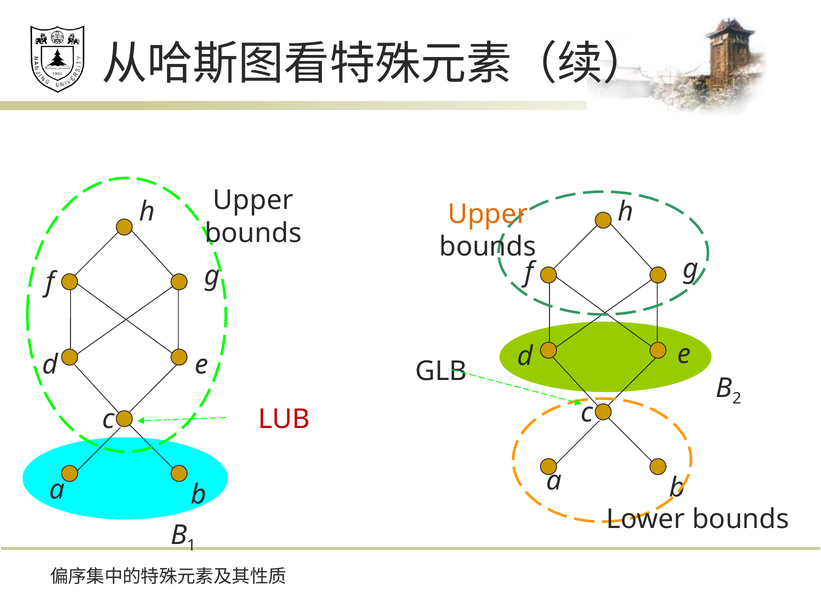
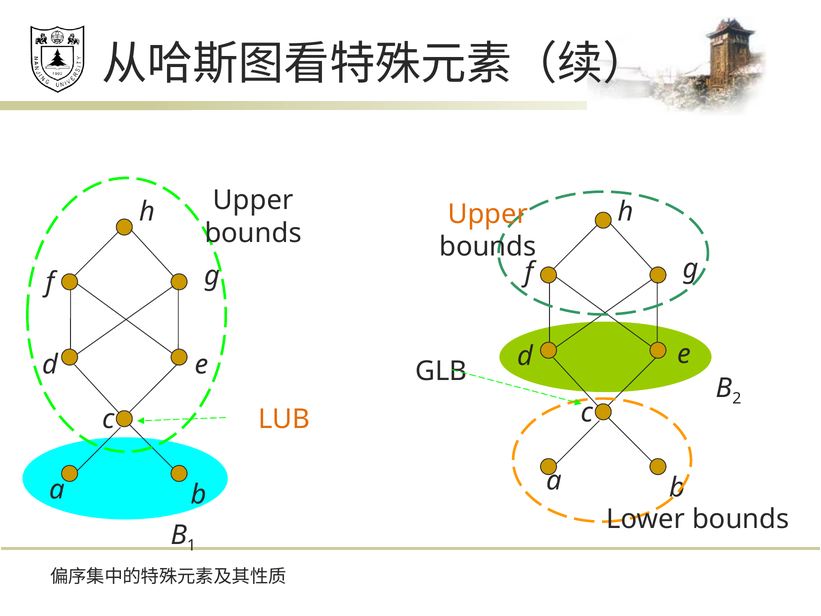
LUB colour: red -> orange (284, 419)
